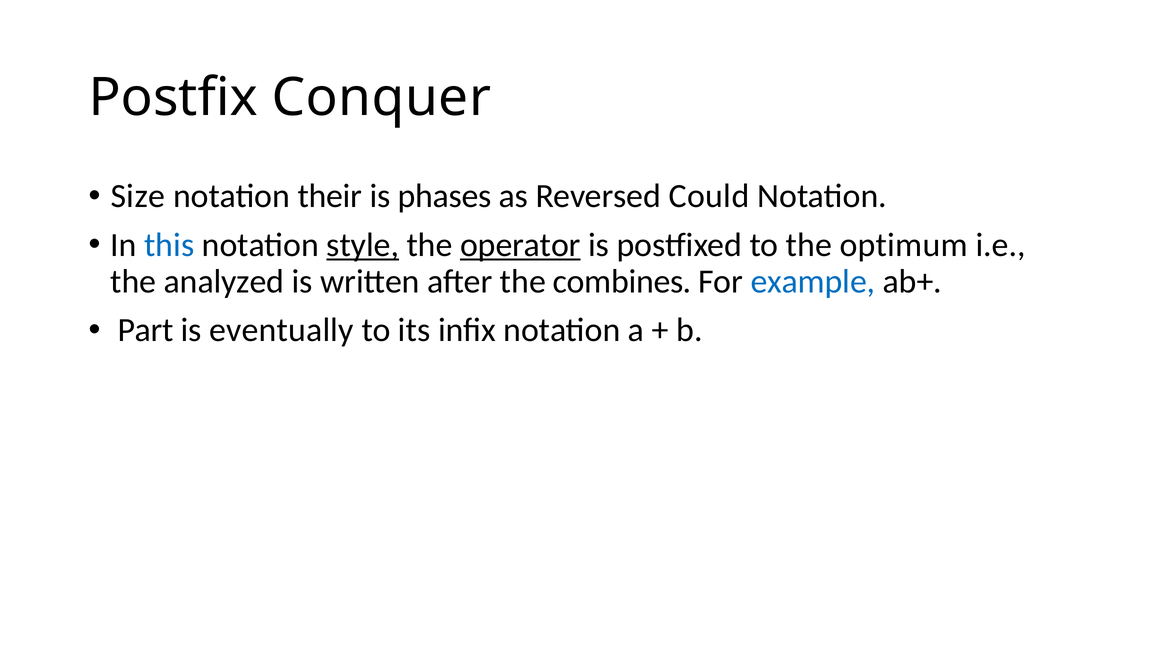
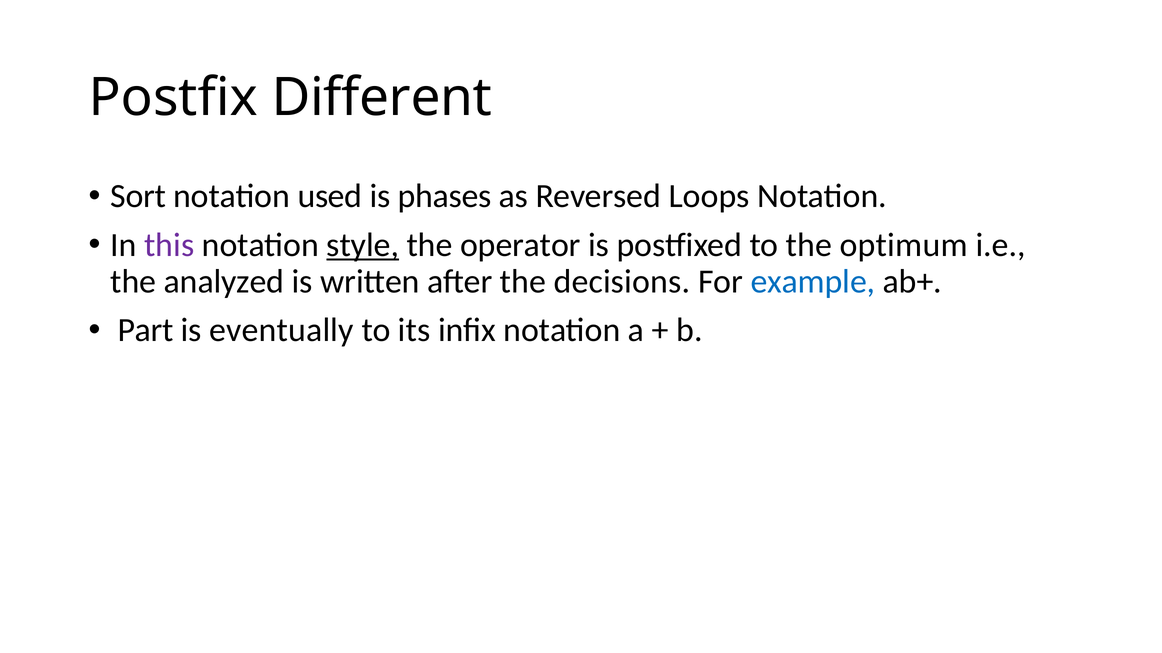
Conquer: Conquer -> Different (382, 98)
Size: Size -> Sort (138, 196)
their: their -> used (330, 196)
Could: Could -> Loops (709, 196)
this colour: blue -> purple (169, 245)
operator underline: present -> none (520, 245)
combines: combines -> decisions (622, 282)
